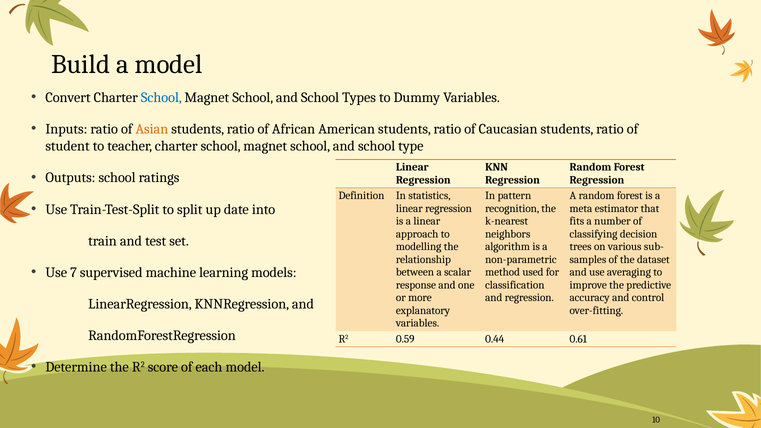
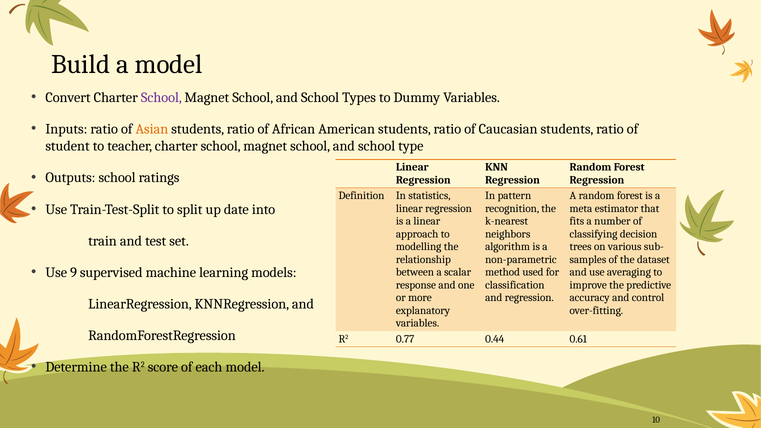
School colour: blue -> purple (161, 97)
7: 7 -> 9 (74, 272)
0.59: 0.59 -> 0.77 (405, 339)
